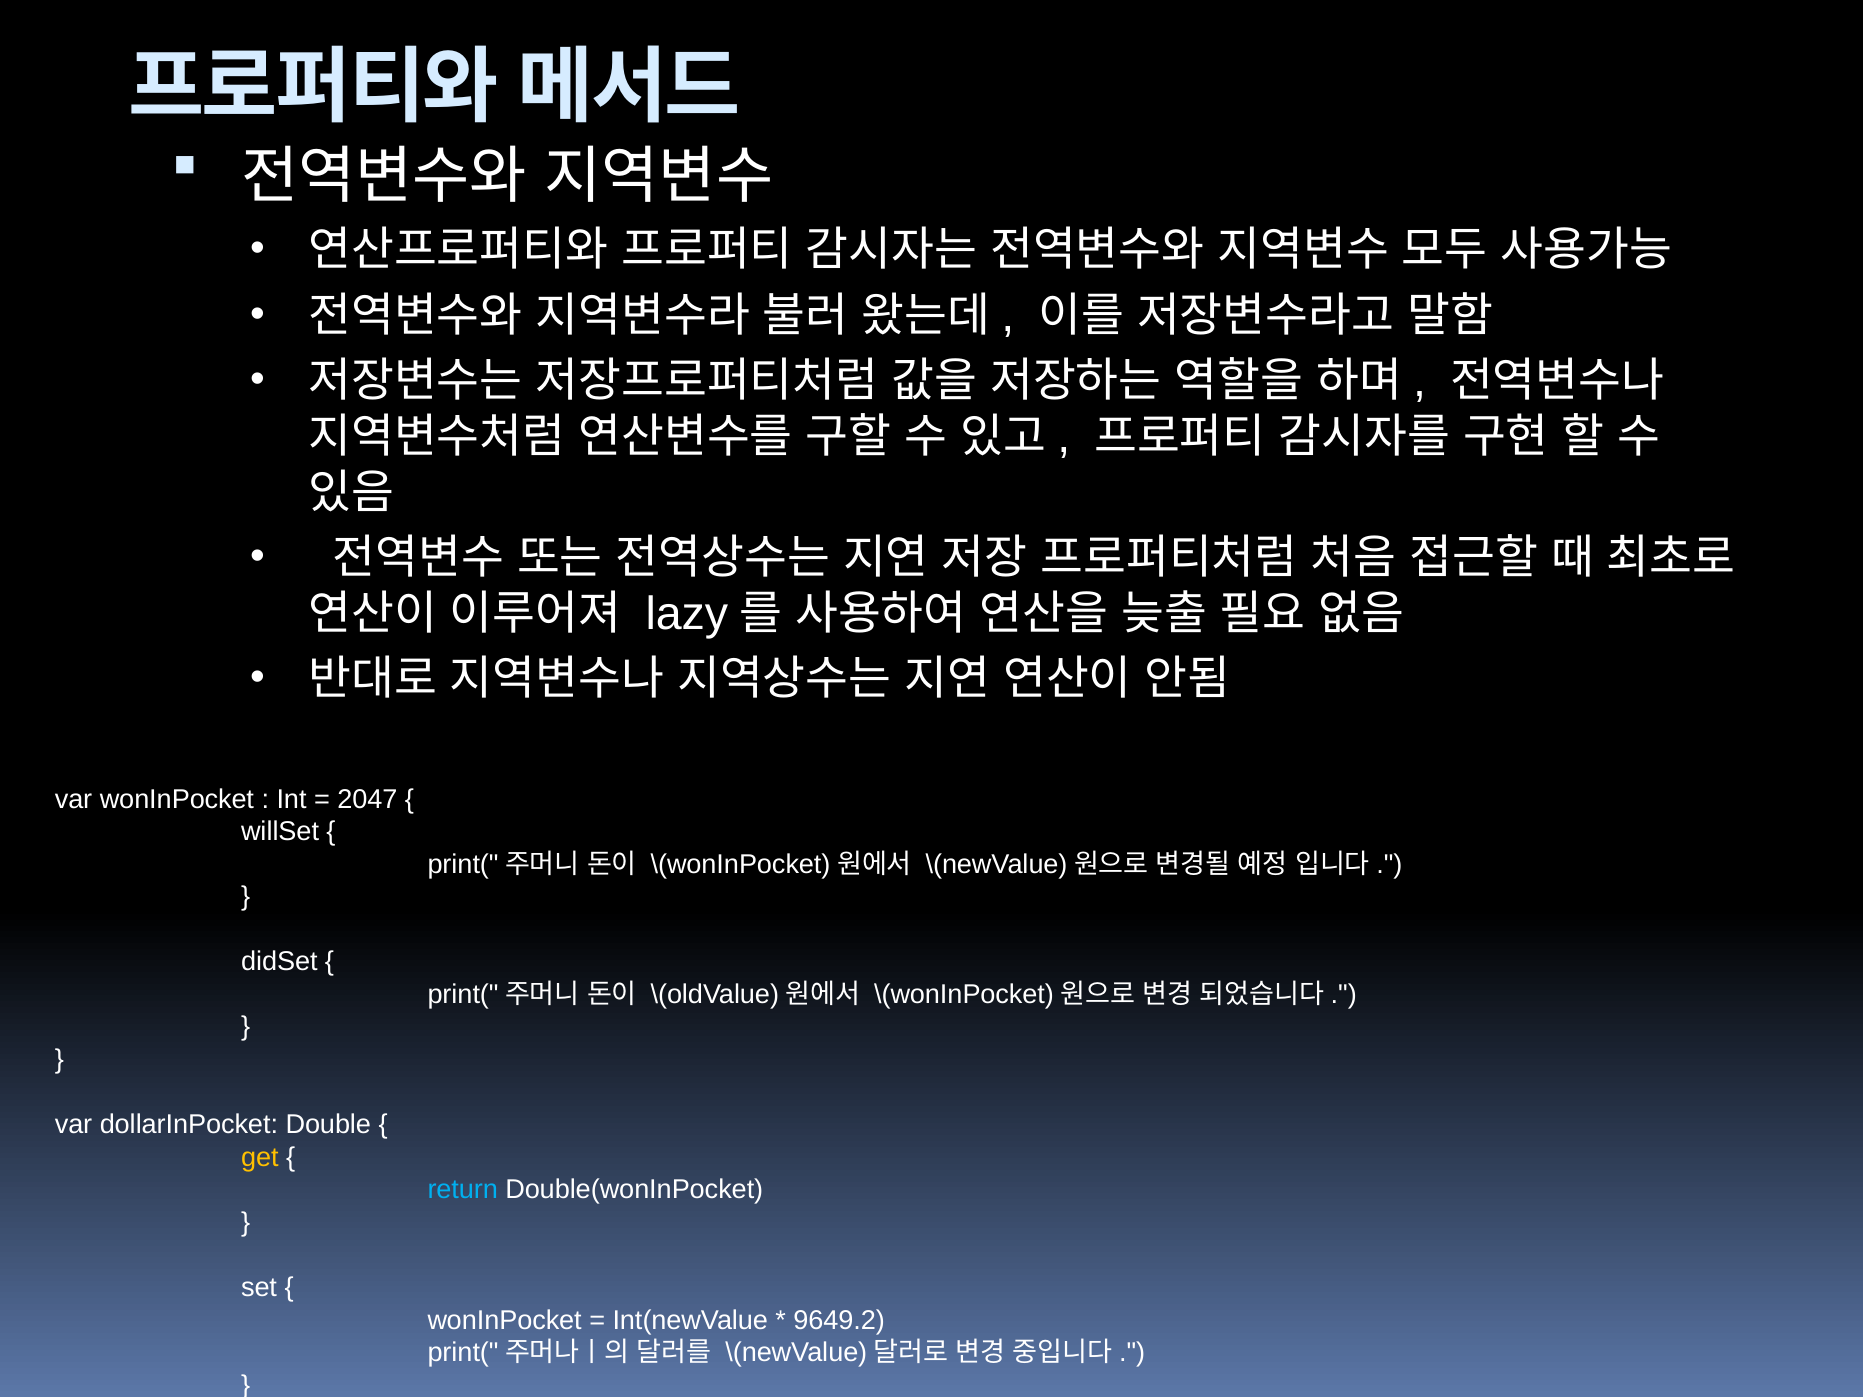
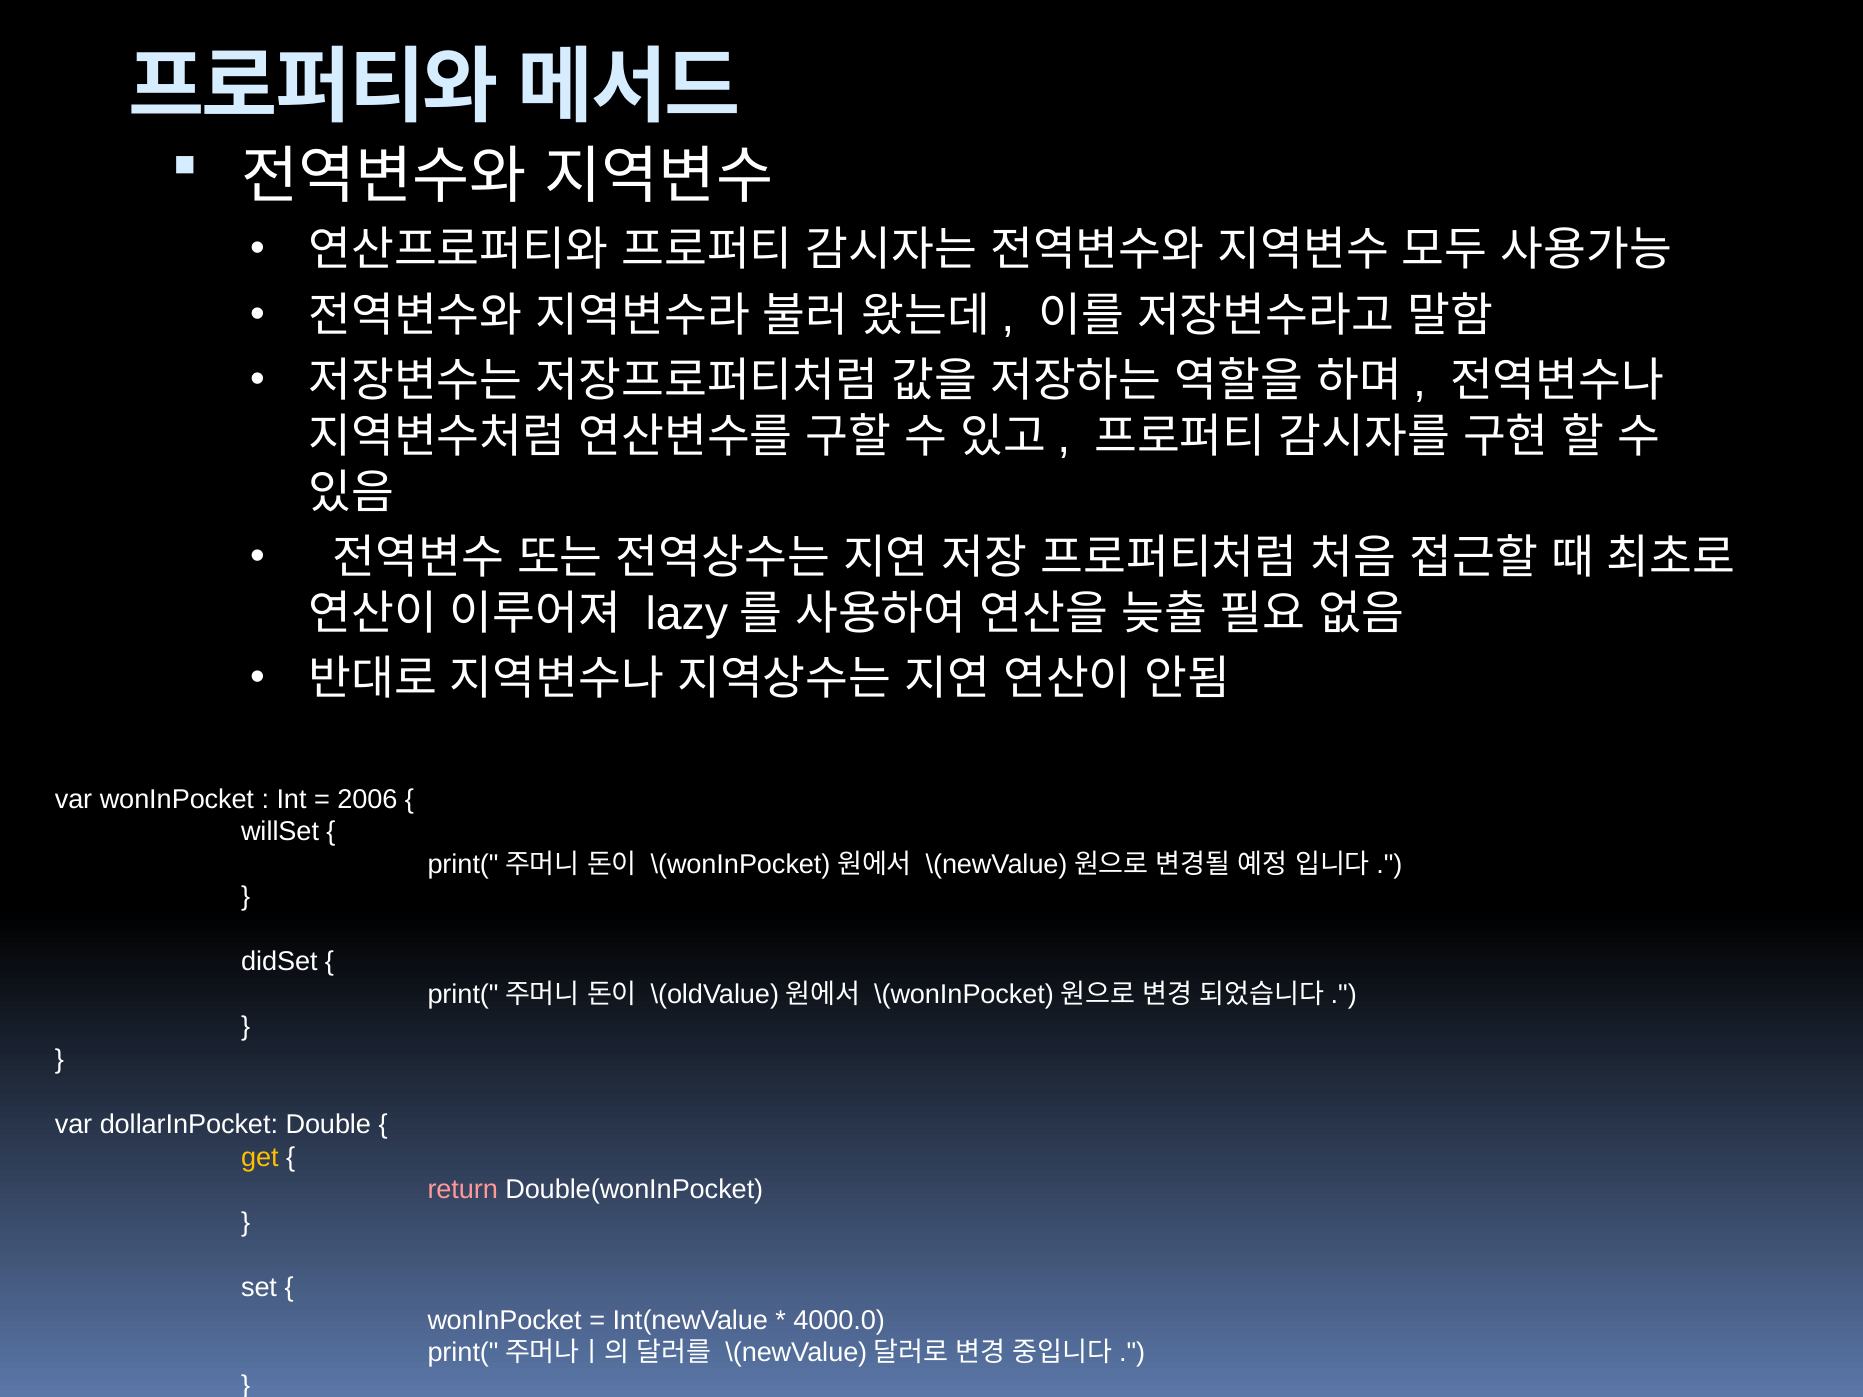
2047: 2047 -> 2006 (367, 799)
return colour: light blue -> pink (463, 1190)
9649.2: 9649.2 -> 4000.0 (839, 1320)
